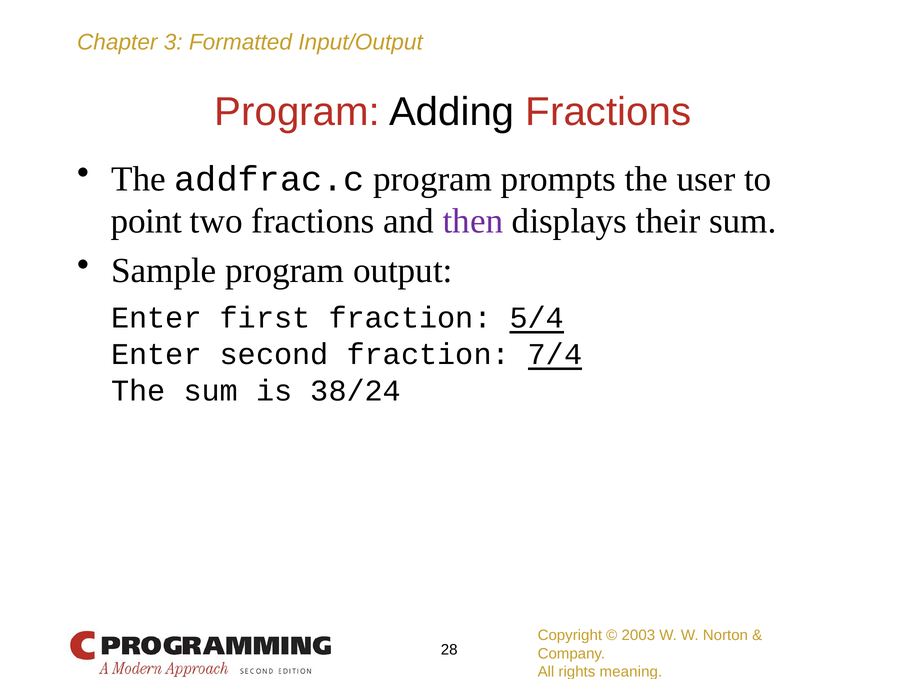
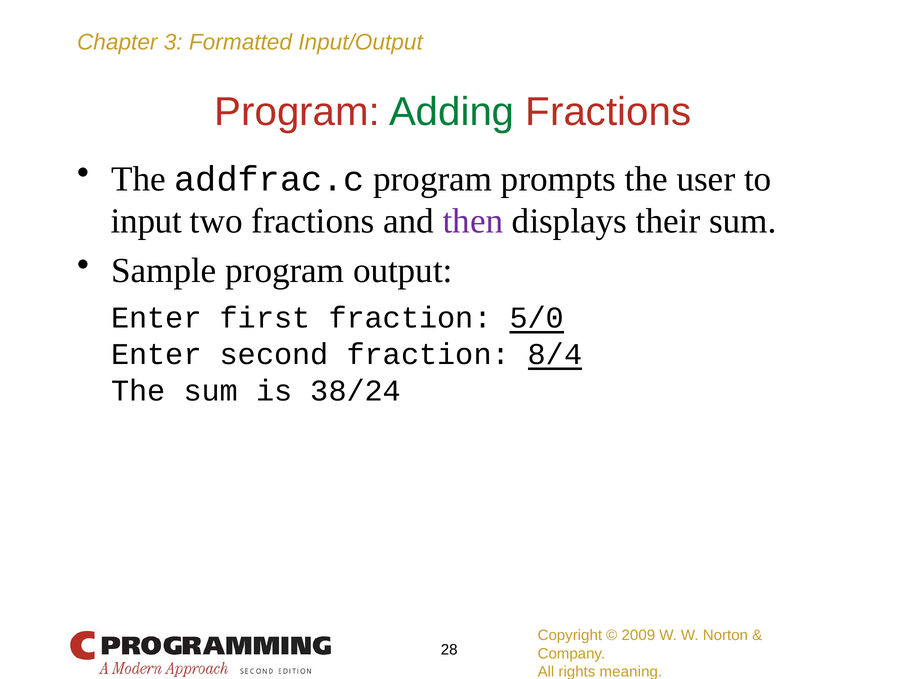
Adding colour: black -> green (452, 112)
point: point -> input (146, 221)
5/4: 5/4 -> 5/0 (537, 318)
7/4: 7/4 -> 8/4 (555, 354)
2003: 2003 -> 2009 (638, 636)
